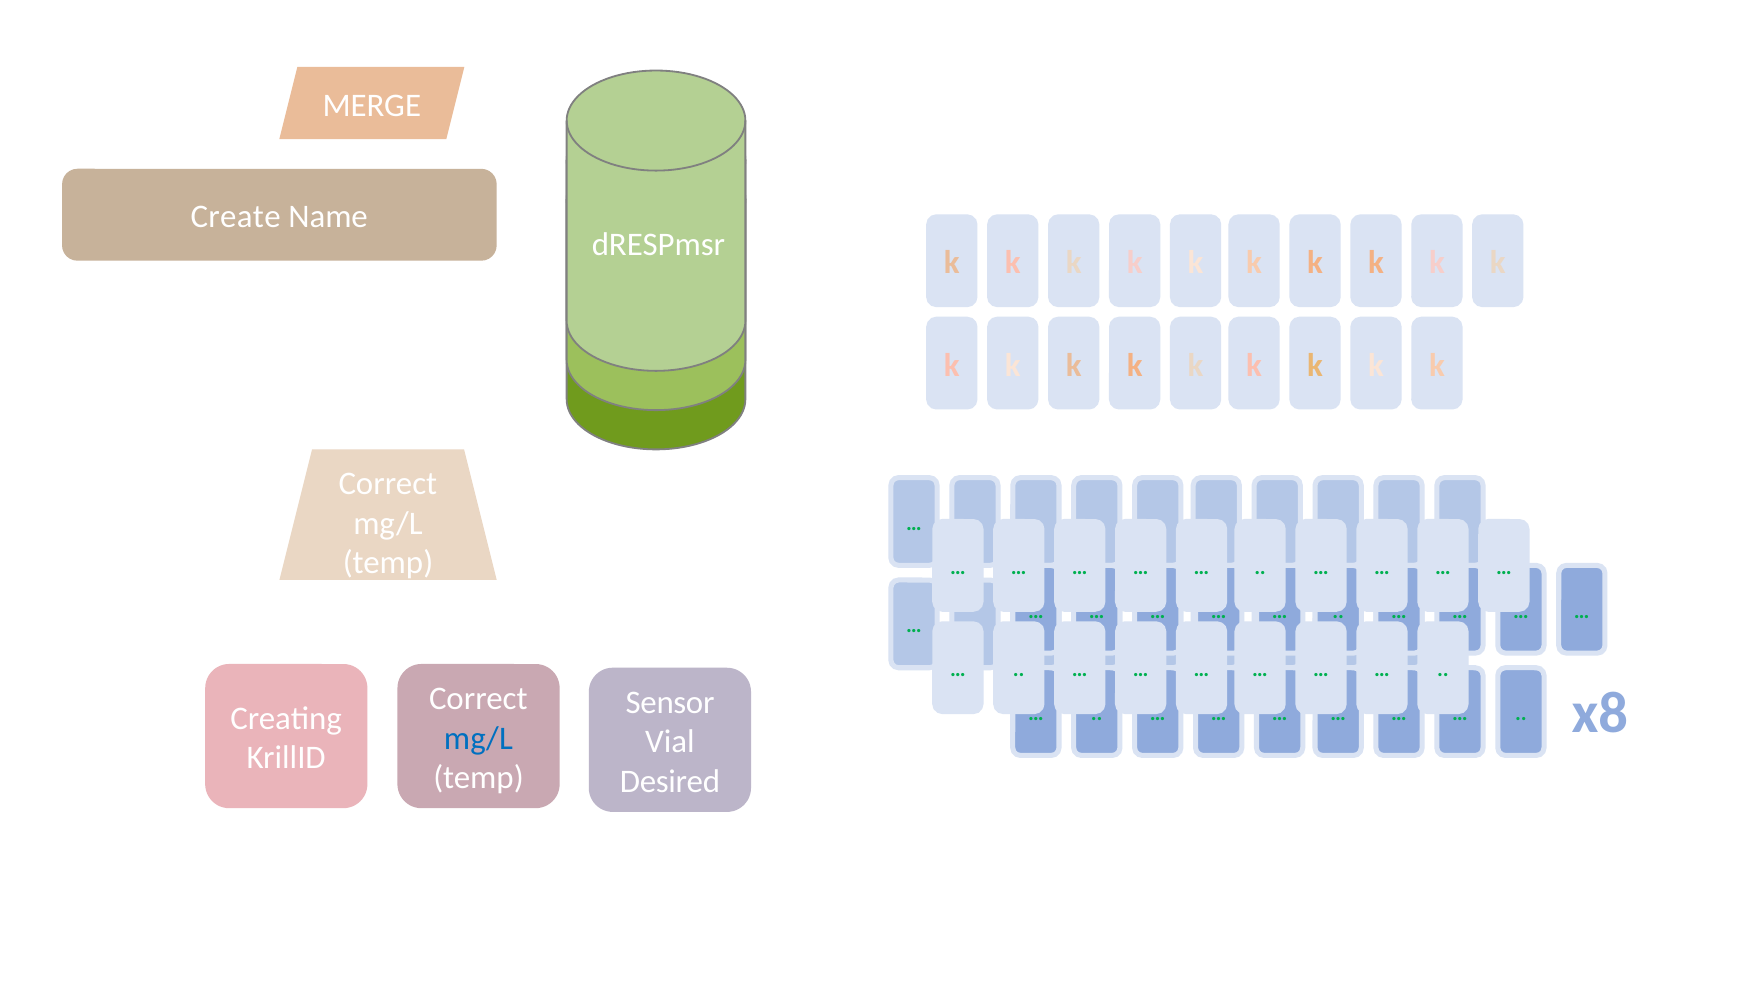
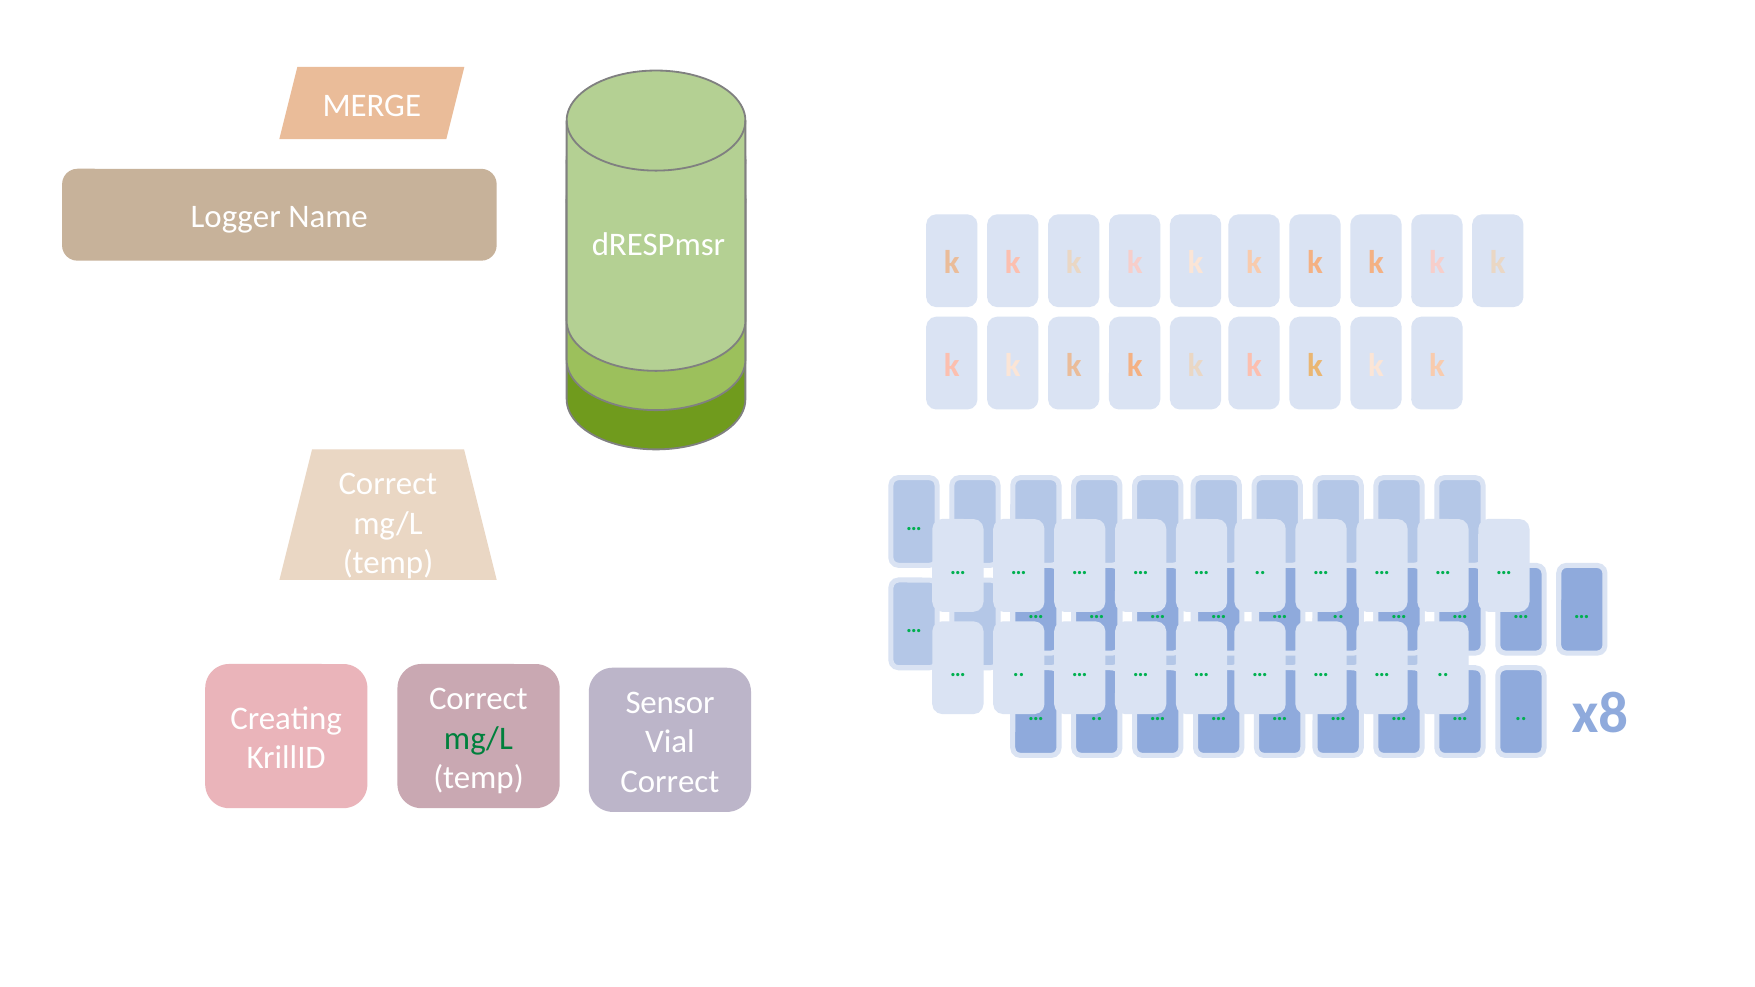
Create: Create -> Logger (236, 217)
mg/L colour: blue -> green (478, 739)
Desired: Desired -> Correct (670, 782)
